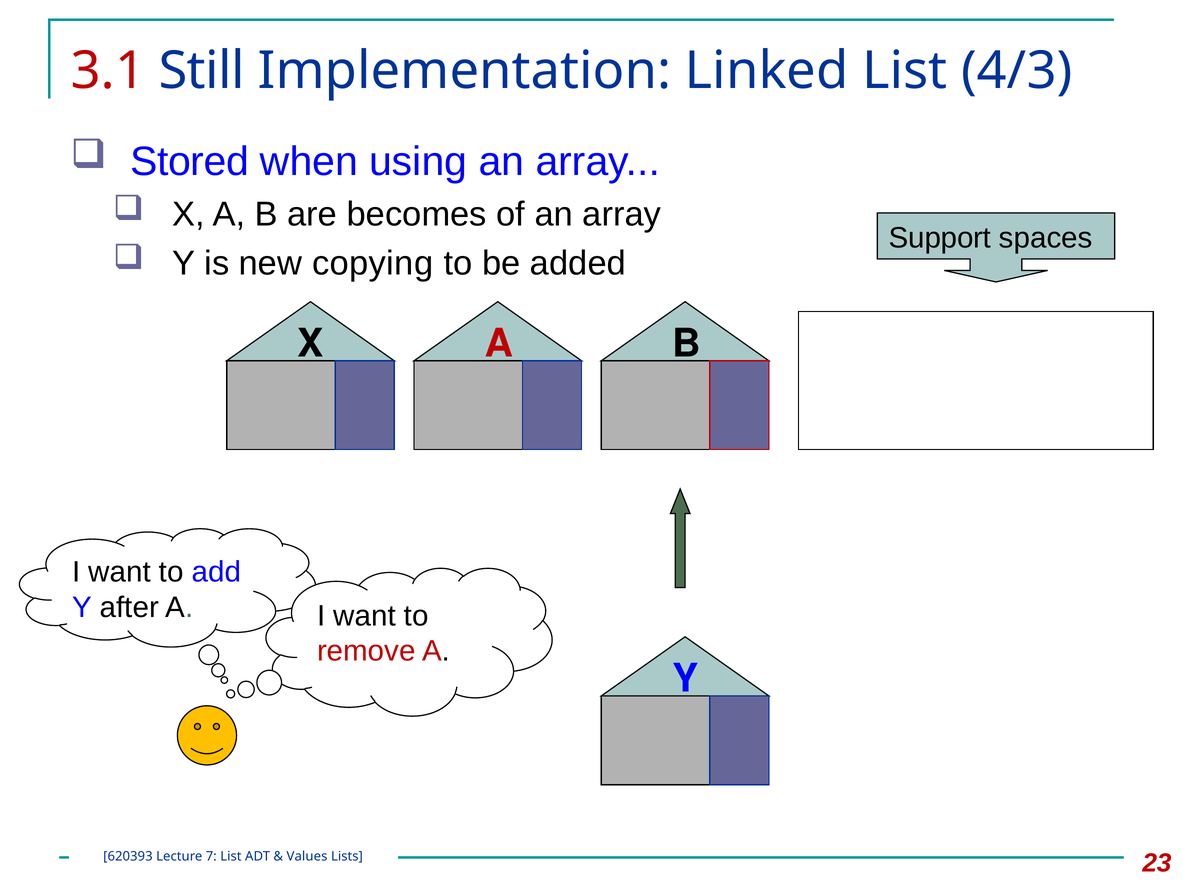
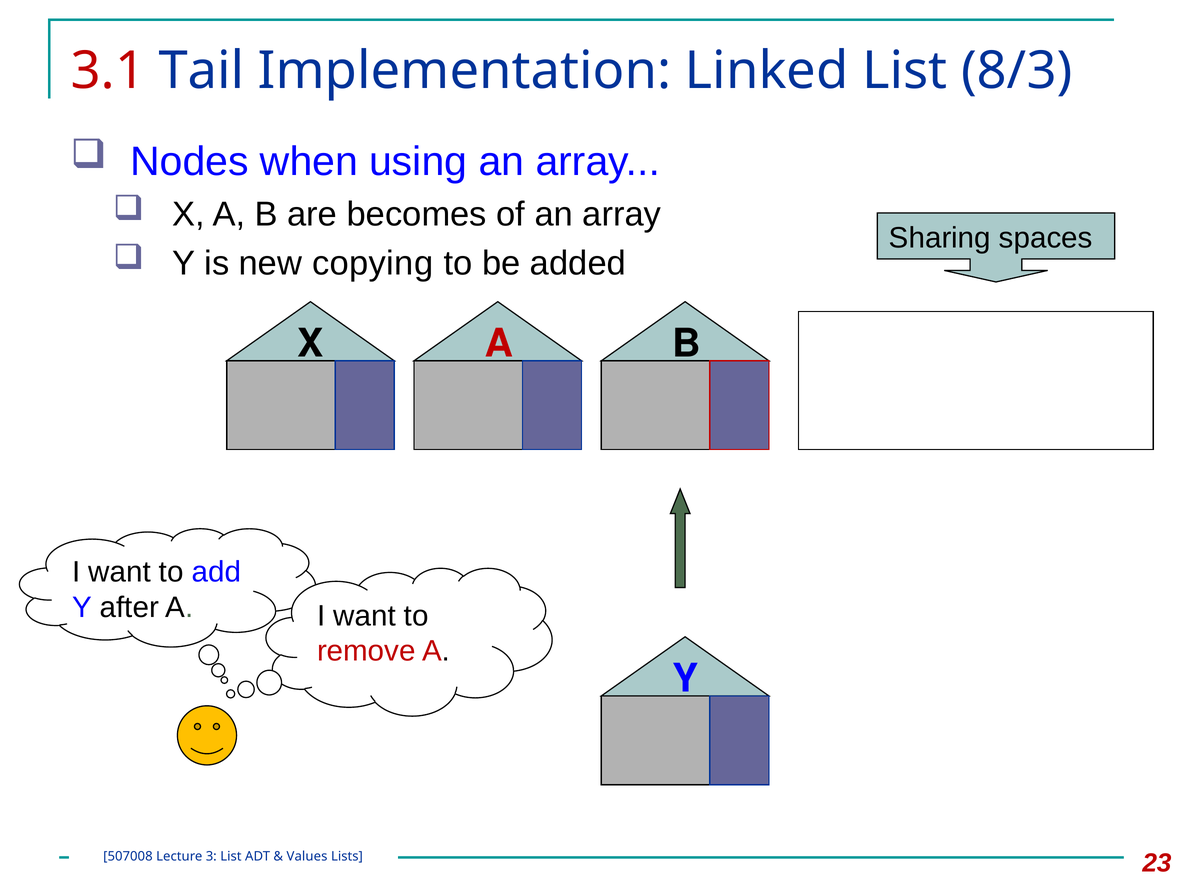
Still: Still -> Tail (202, 71)
4/3: 4/3 -> 8/3 (1017, 71)
Stored: Stored -> Nodes (189, 162)
Support: Support -> Sharing (940, 238)
620393: 620393 -> 507008 (128, 857)
7: 7 -> 3 (211, 857)
